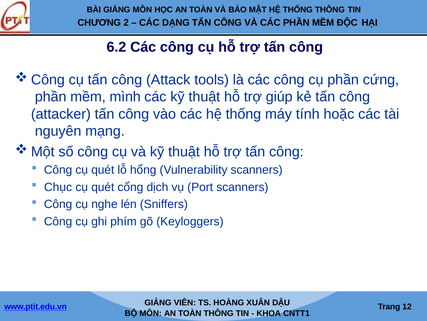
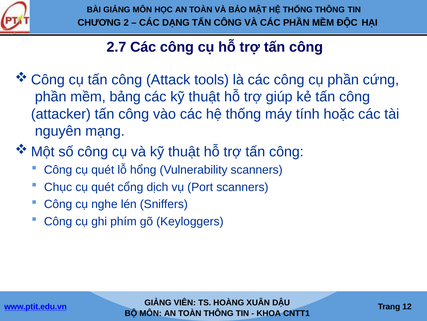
6.2: 6.2 -> 2.7 (116, 47)
mình: mình -> bảng (125, 97)
